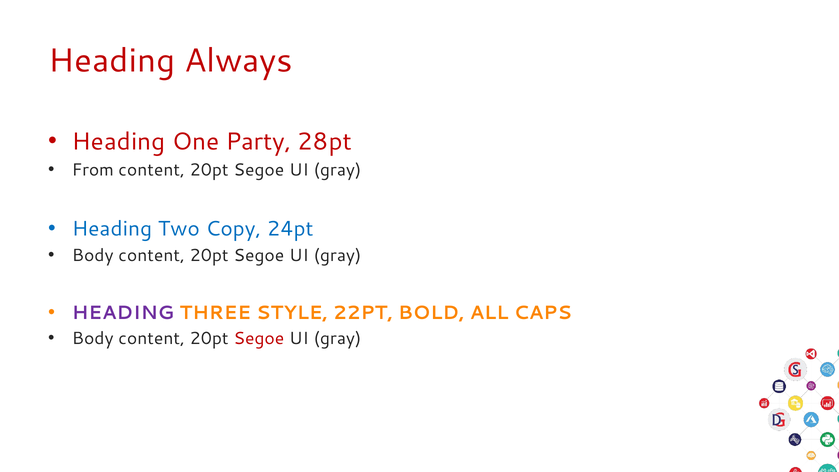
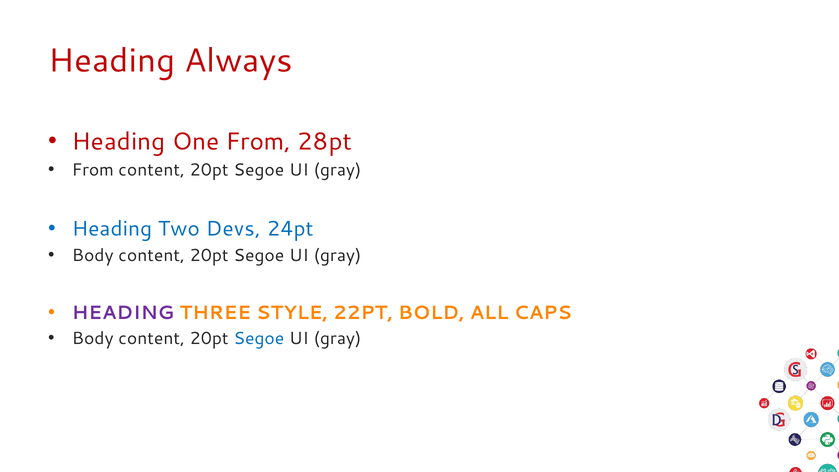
One Party: Party -> From (258, 142)
Copy: Copy -> Devs (233, 229)
Segoe colour: red -> blue (259, 339)
